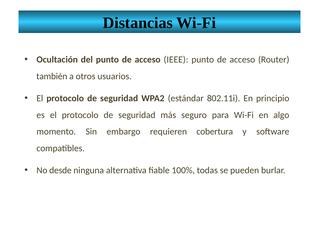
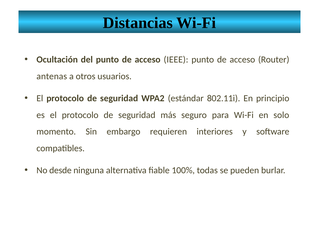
también: también -> antenas (52, 76)
algo: algo -> solo (281, 115)
cobertura: cobertura -> interiores (215, 132)
